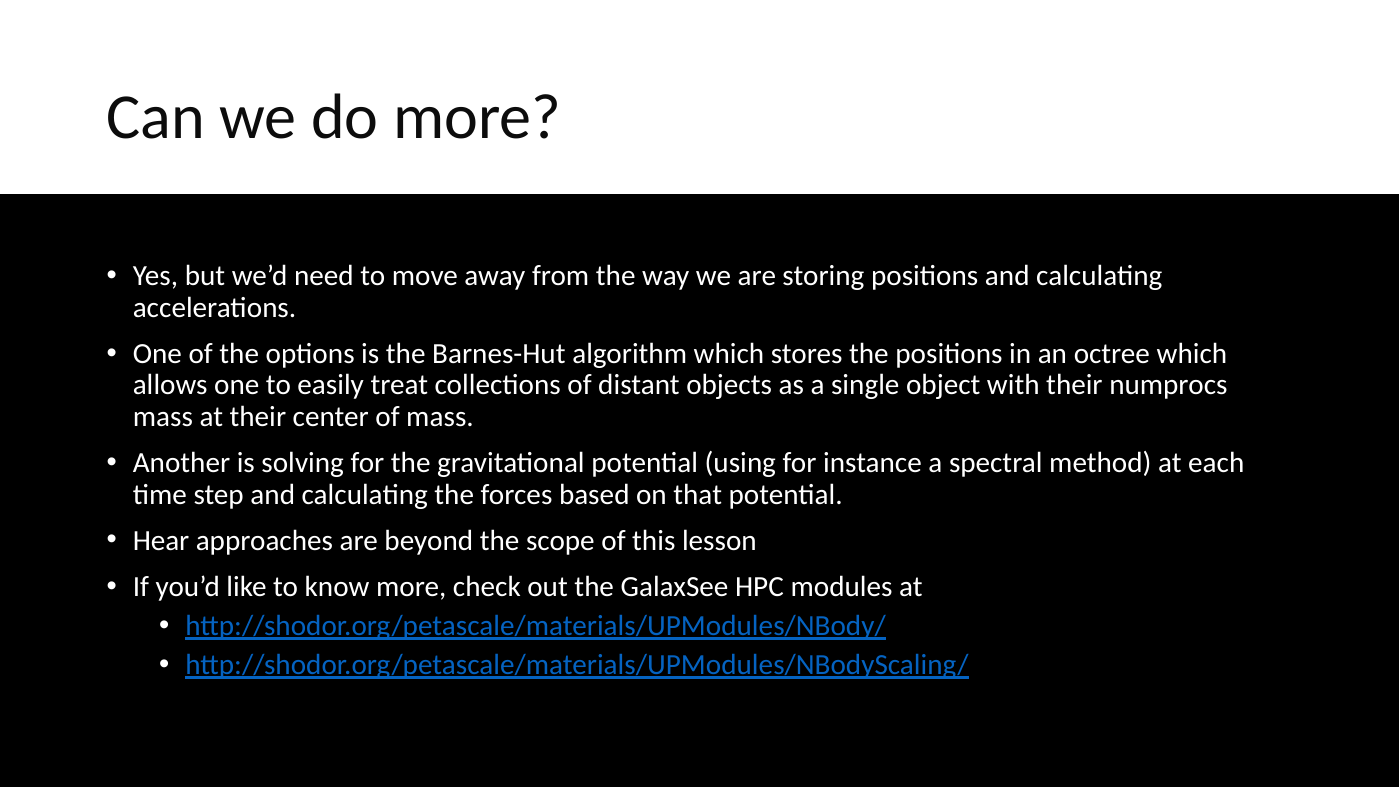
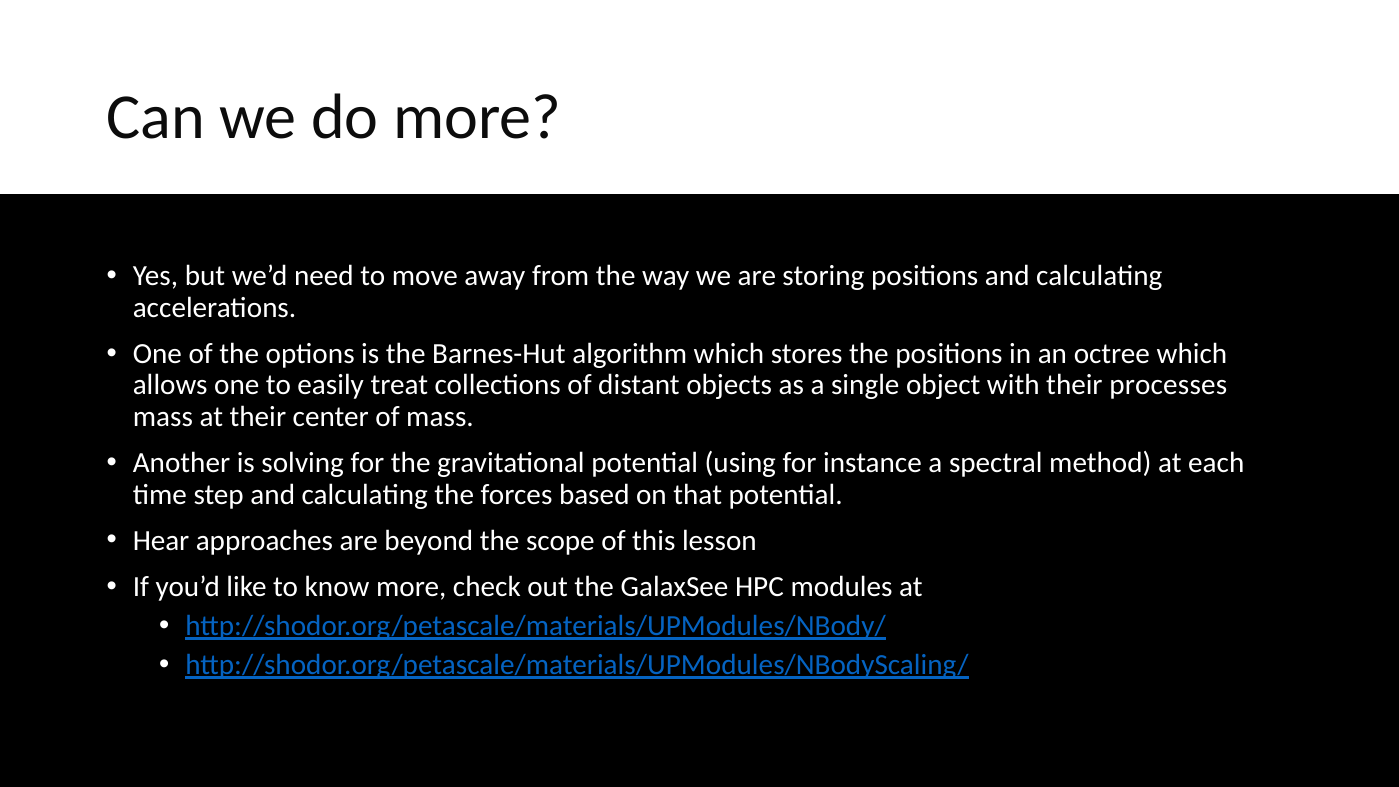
numprocs: numprocs -> processes (1168, 385)
